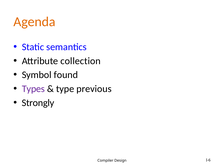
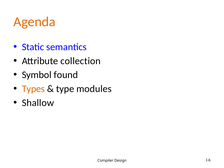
Types colour: purple -> orange (33, 89)
previous: previous -> modules (94, 89)
Strongly: Strongly -> Shallow (38, 103)
